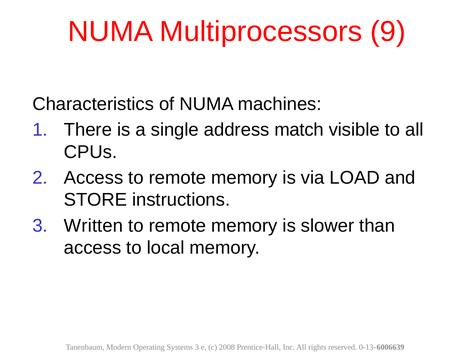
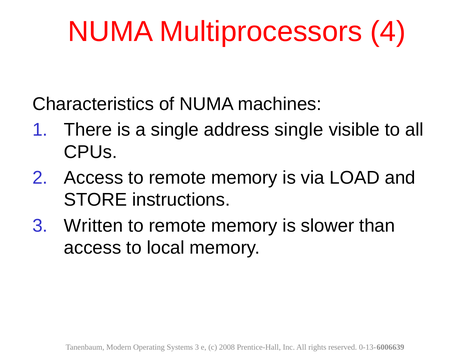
9: 9 -> 4 (388, 32)
address match: match -> single (299, 130)
